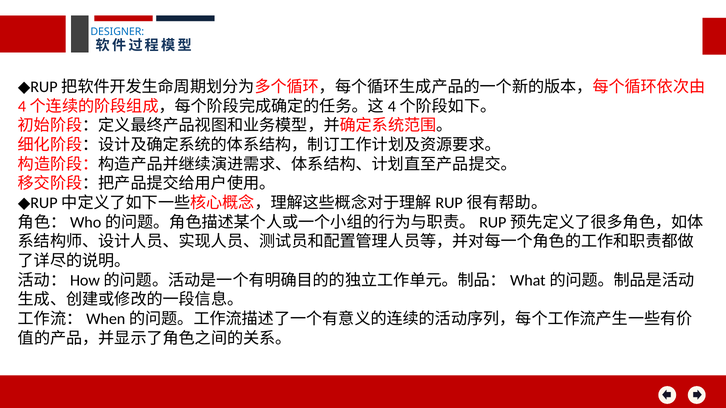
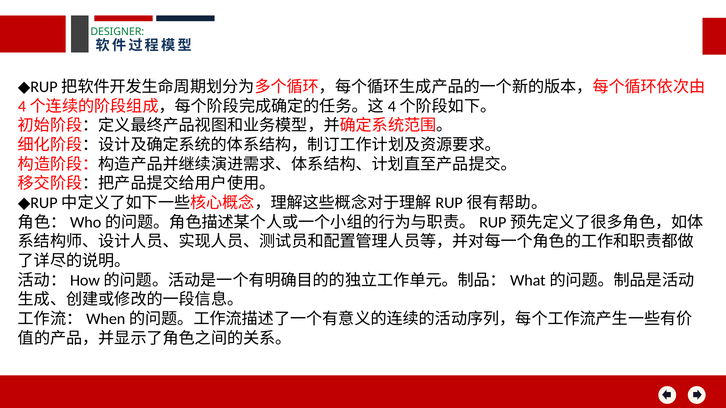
DESIGNER colour: blue -> green (117, 32)
